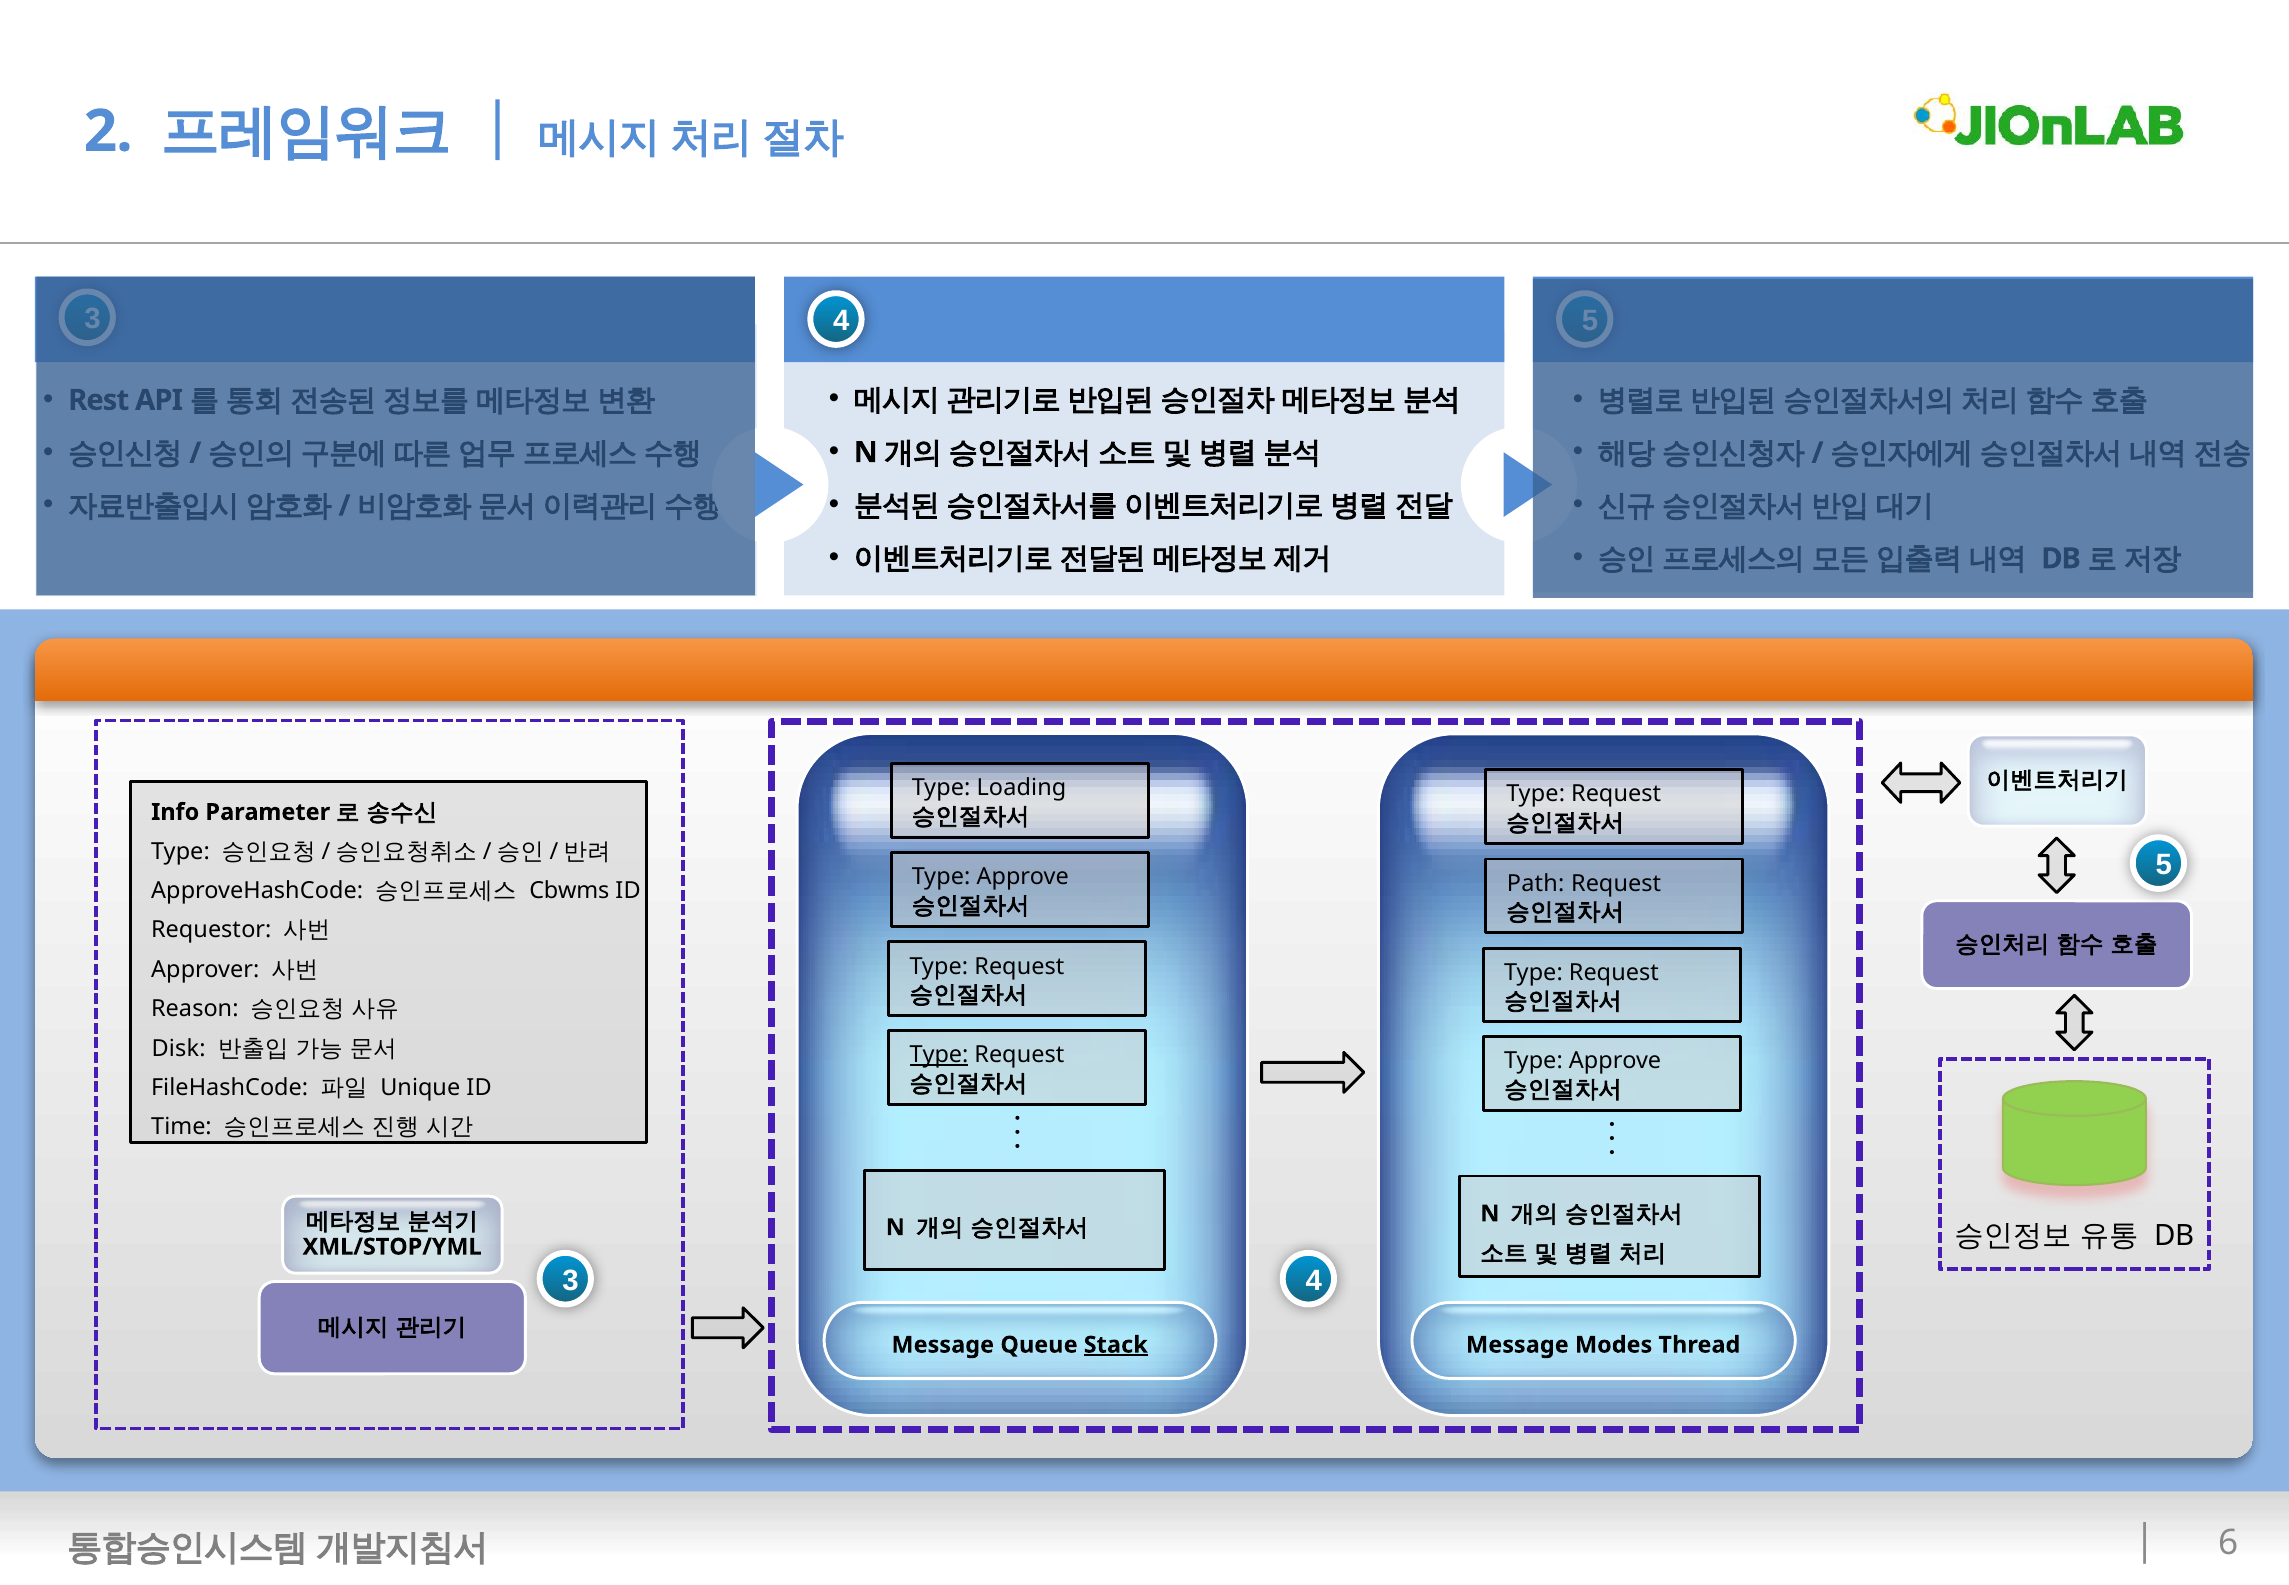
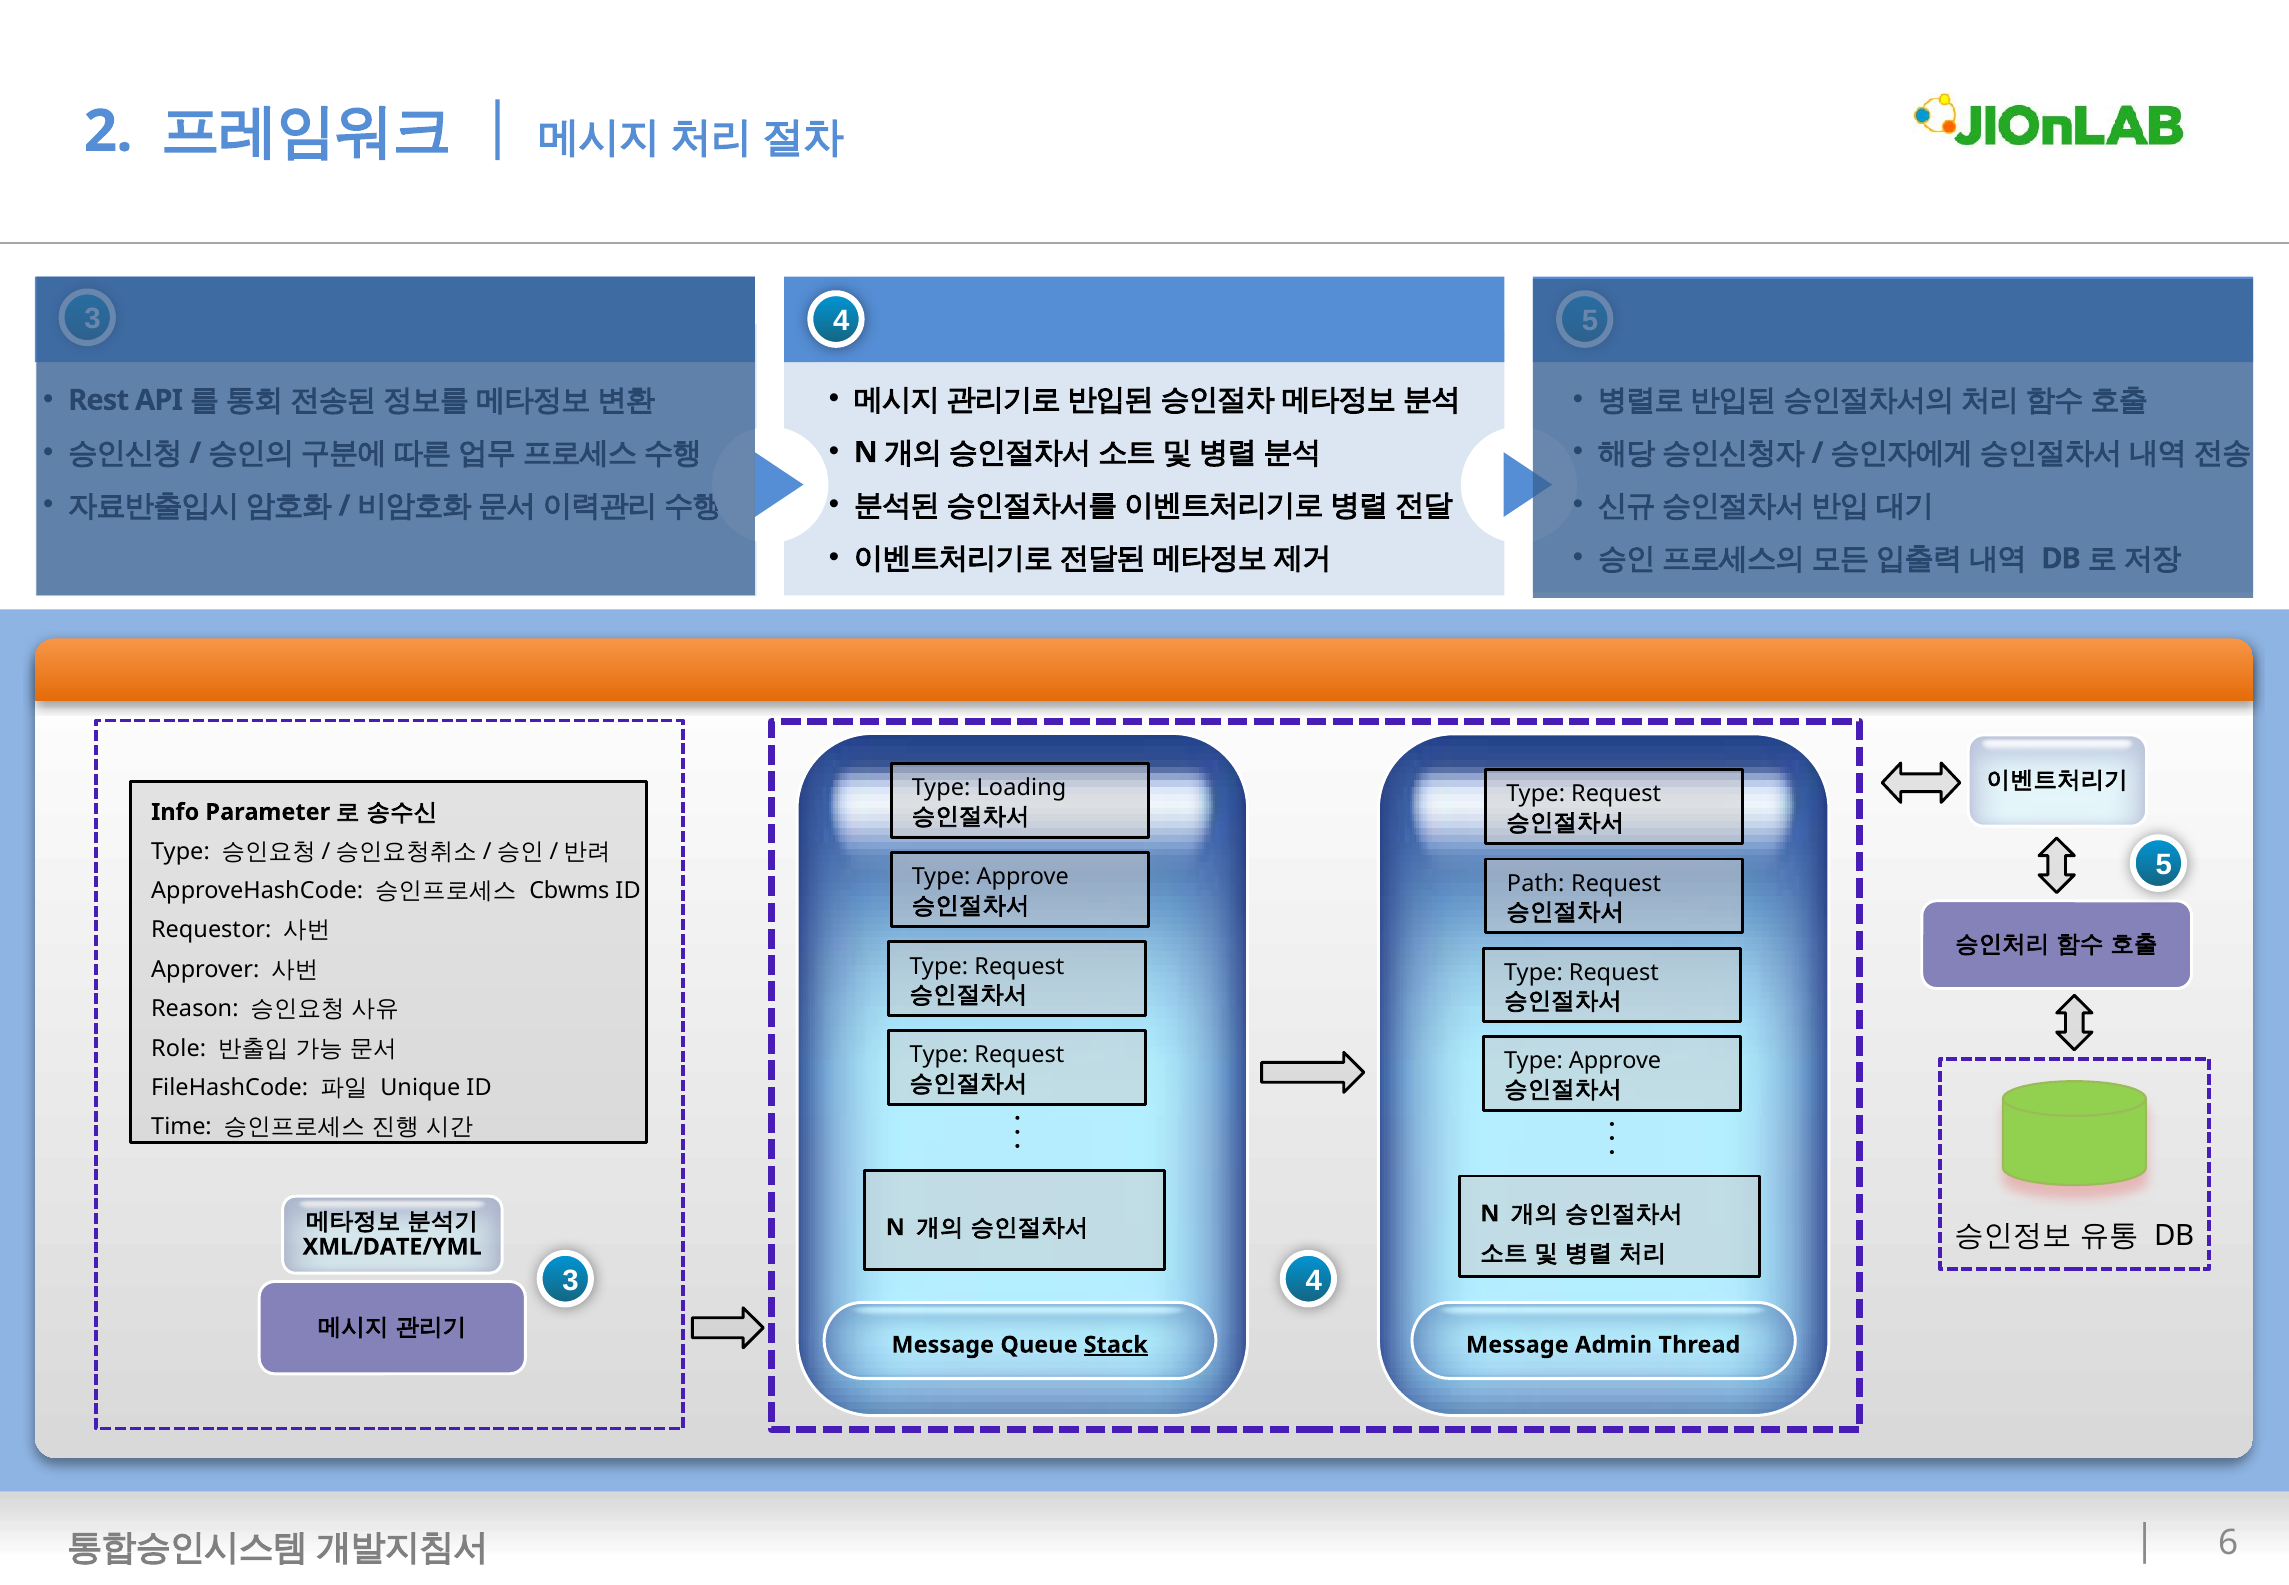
Disk: Disk -> Role (179, 1048)
Type underline: present -> none (939, 1055)
XML/STOP/YML: XML/STOP/YML -> XML/DATE/YML (392, 1247)
Modes: Modes -> Admin (1614, 1345)
